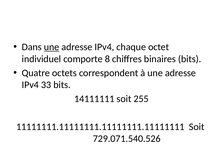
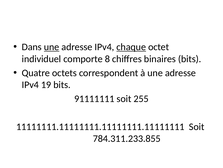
chaque underline: none -> present (131, 47)
33: 33 -> 19 (46, 84)
14111111: 14111111 -> 91111111 (94, 98)
729.071.540.526: 729.071.540.526 -> 784.311.233.855 (127, 138)
